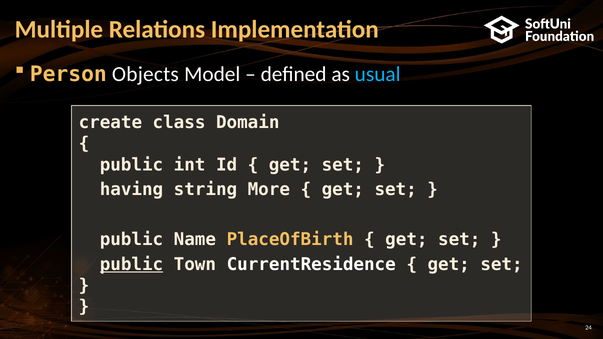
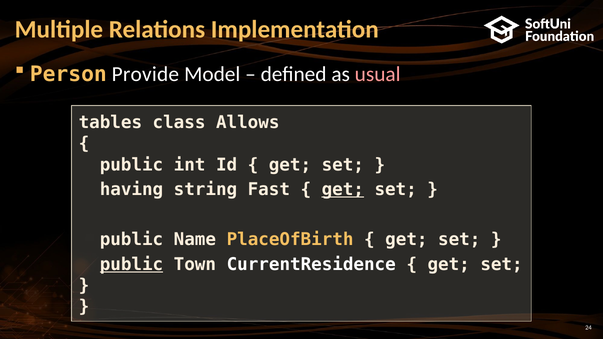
Objects: Objects -> Provide (145, 74)
usual colour: light blue -> pink (378, 74)
create: create -> tables (110, 123)
Domain: Domain -> Allows (248, 123)
More: More -> Fast (269, 190)
get underline: none -> present (343, 190)
